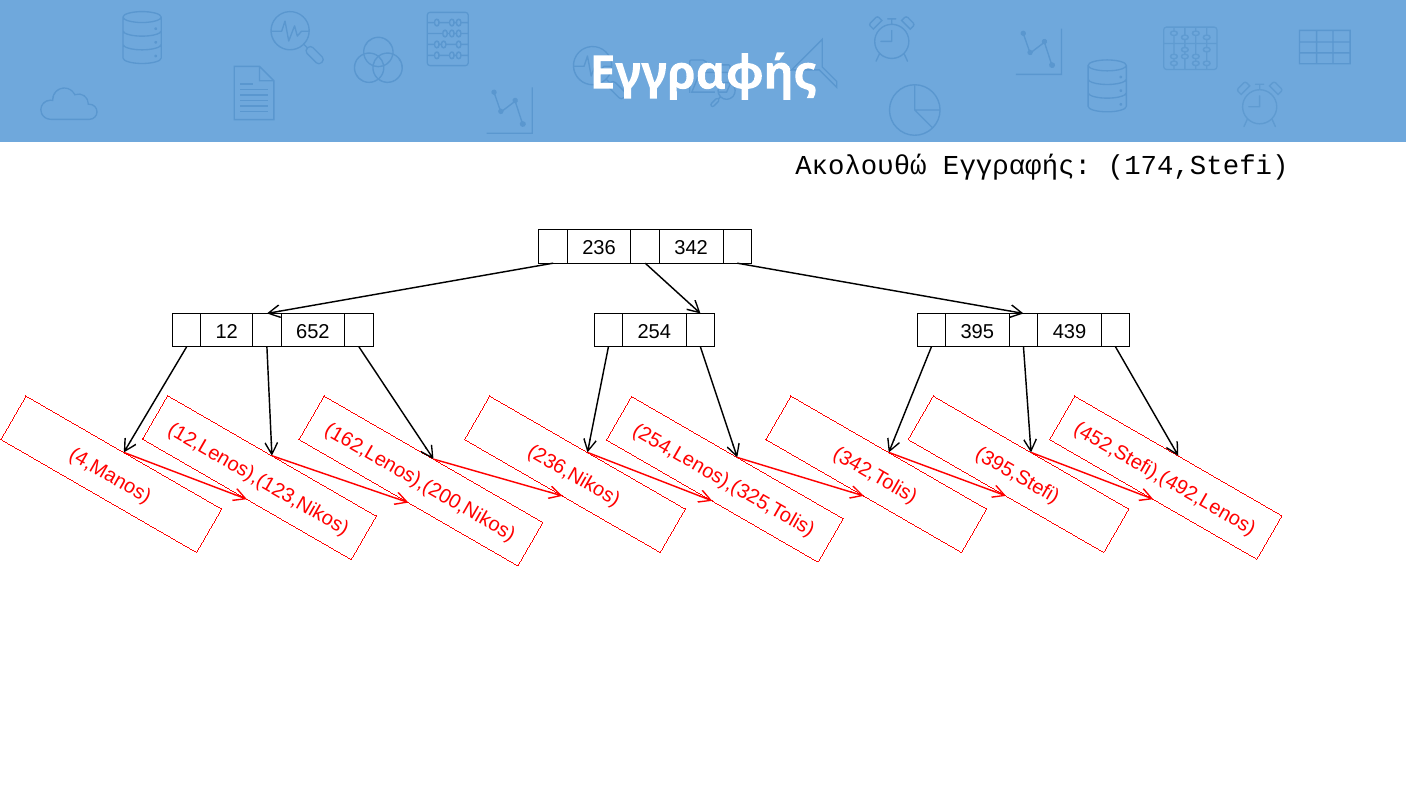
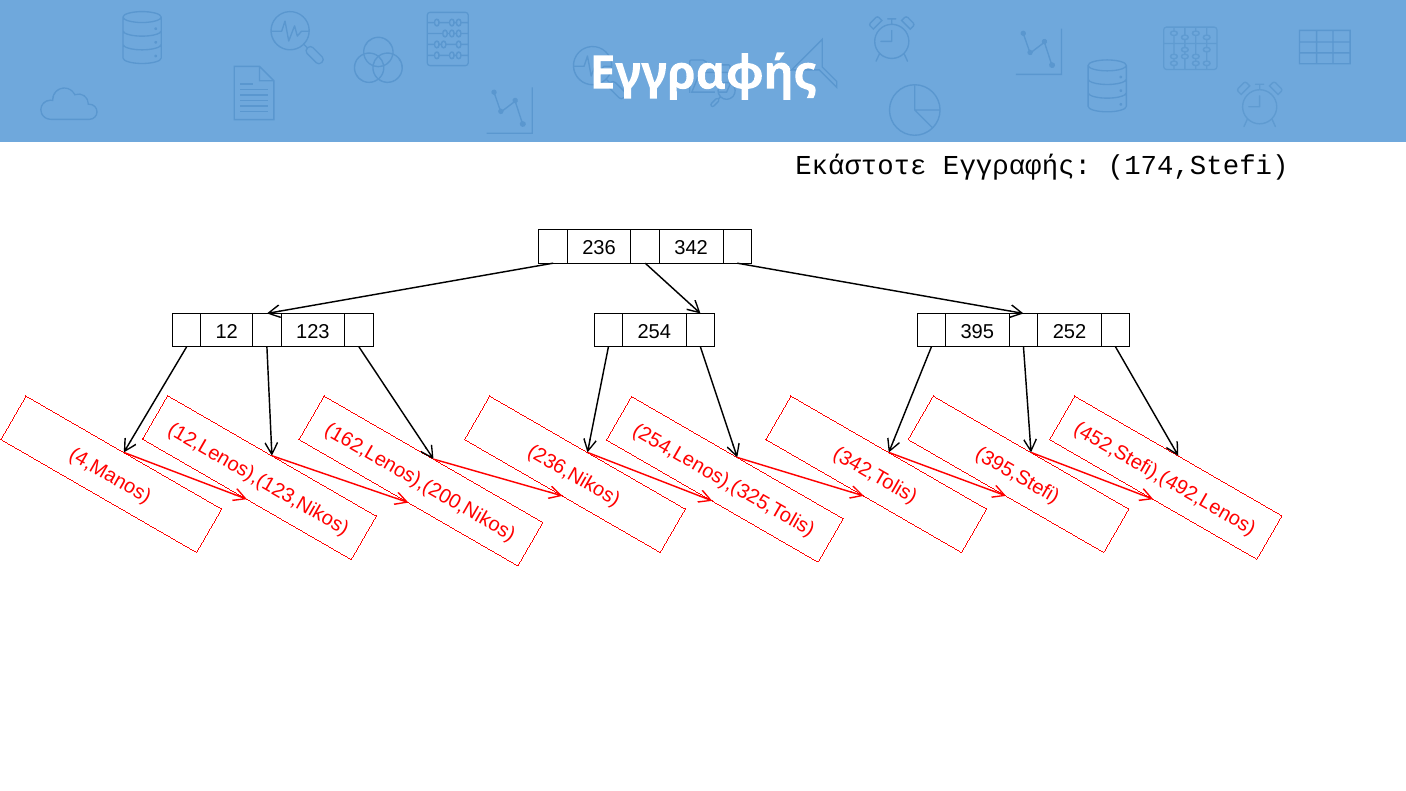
Ακολουθώ: Ακολουθώ -> Εκάστοτε (861, 166)
652: 652 -> 123 (313, 332)
439: 439 -> 252 (1070, 332)
